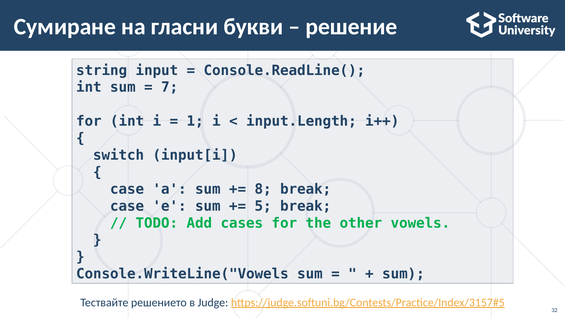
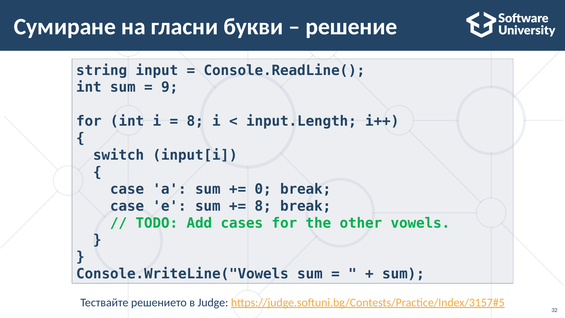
7: 7 -> 9 (170, 87)
1: 1 -> 8 (195, 121)
8: 8 -> 0 (263, 189)
5: 5 -> 8 (263, 206)
